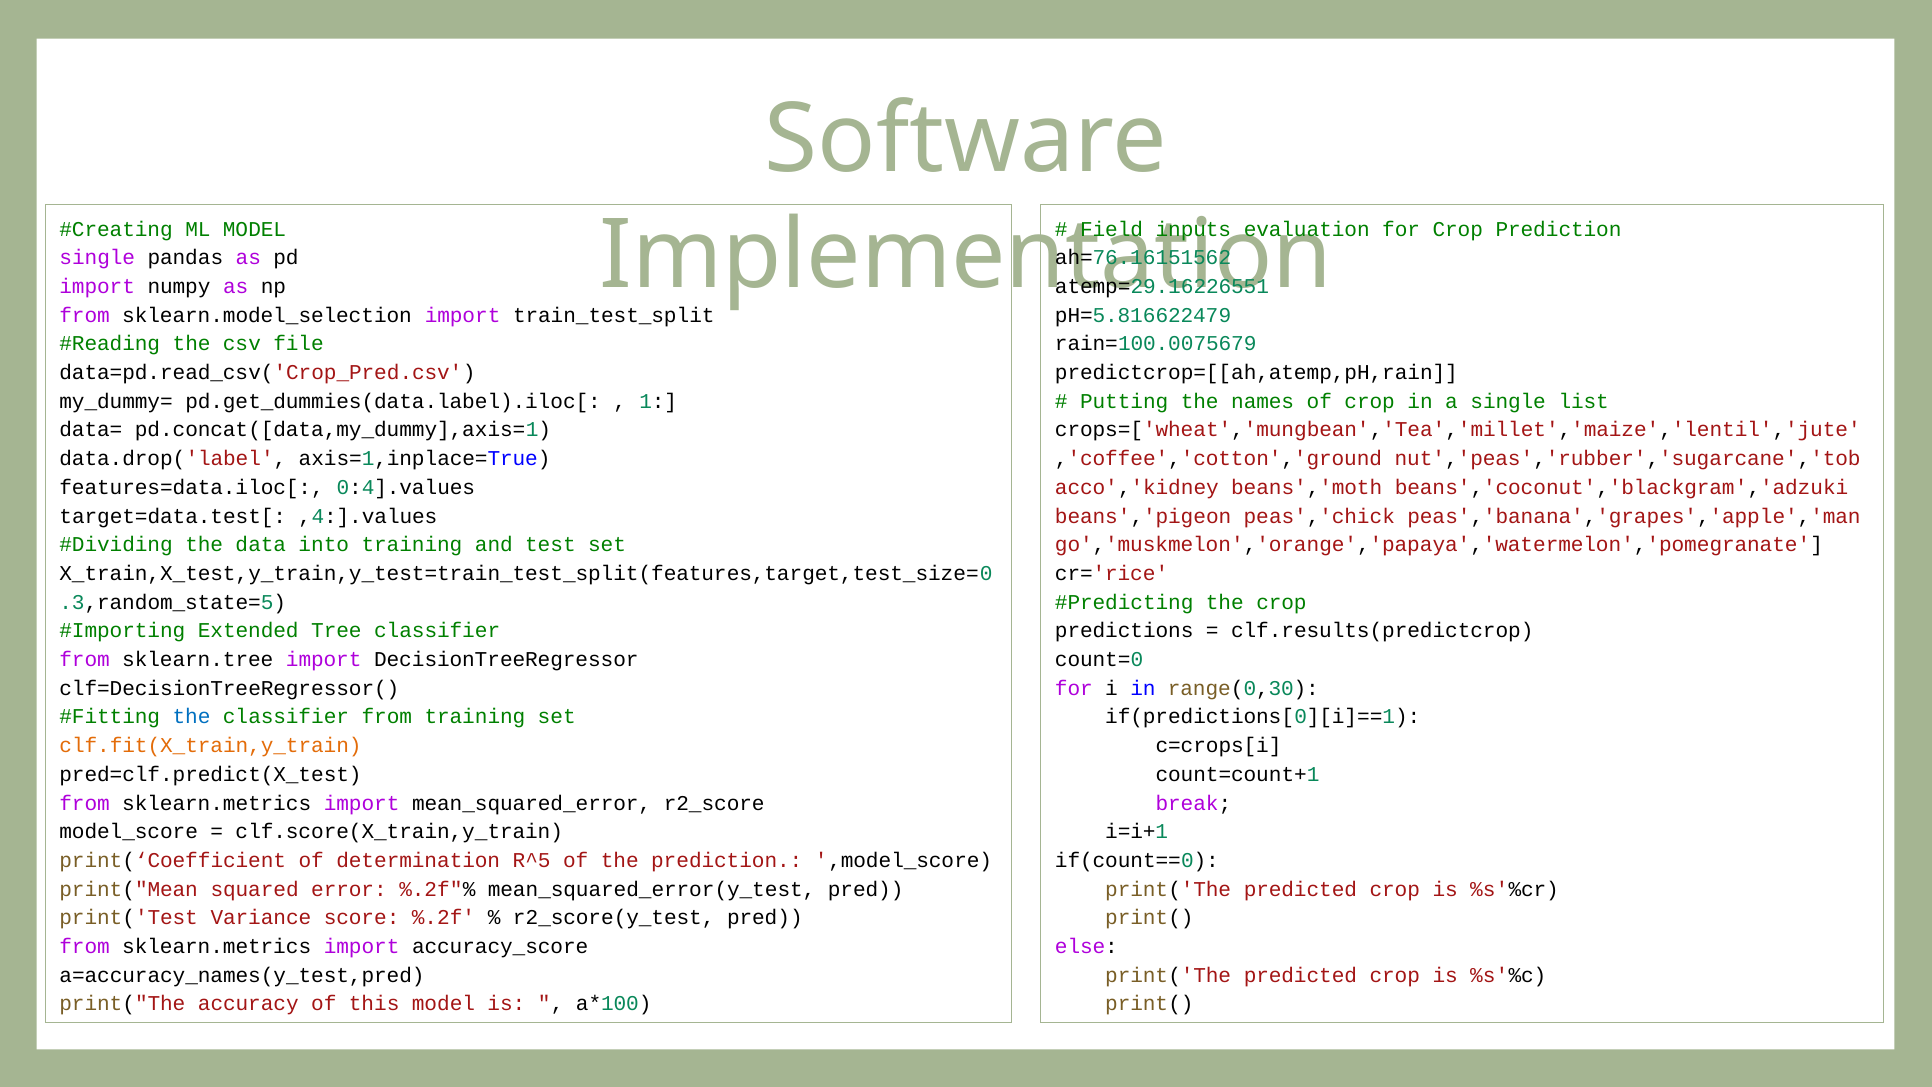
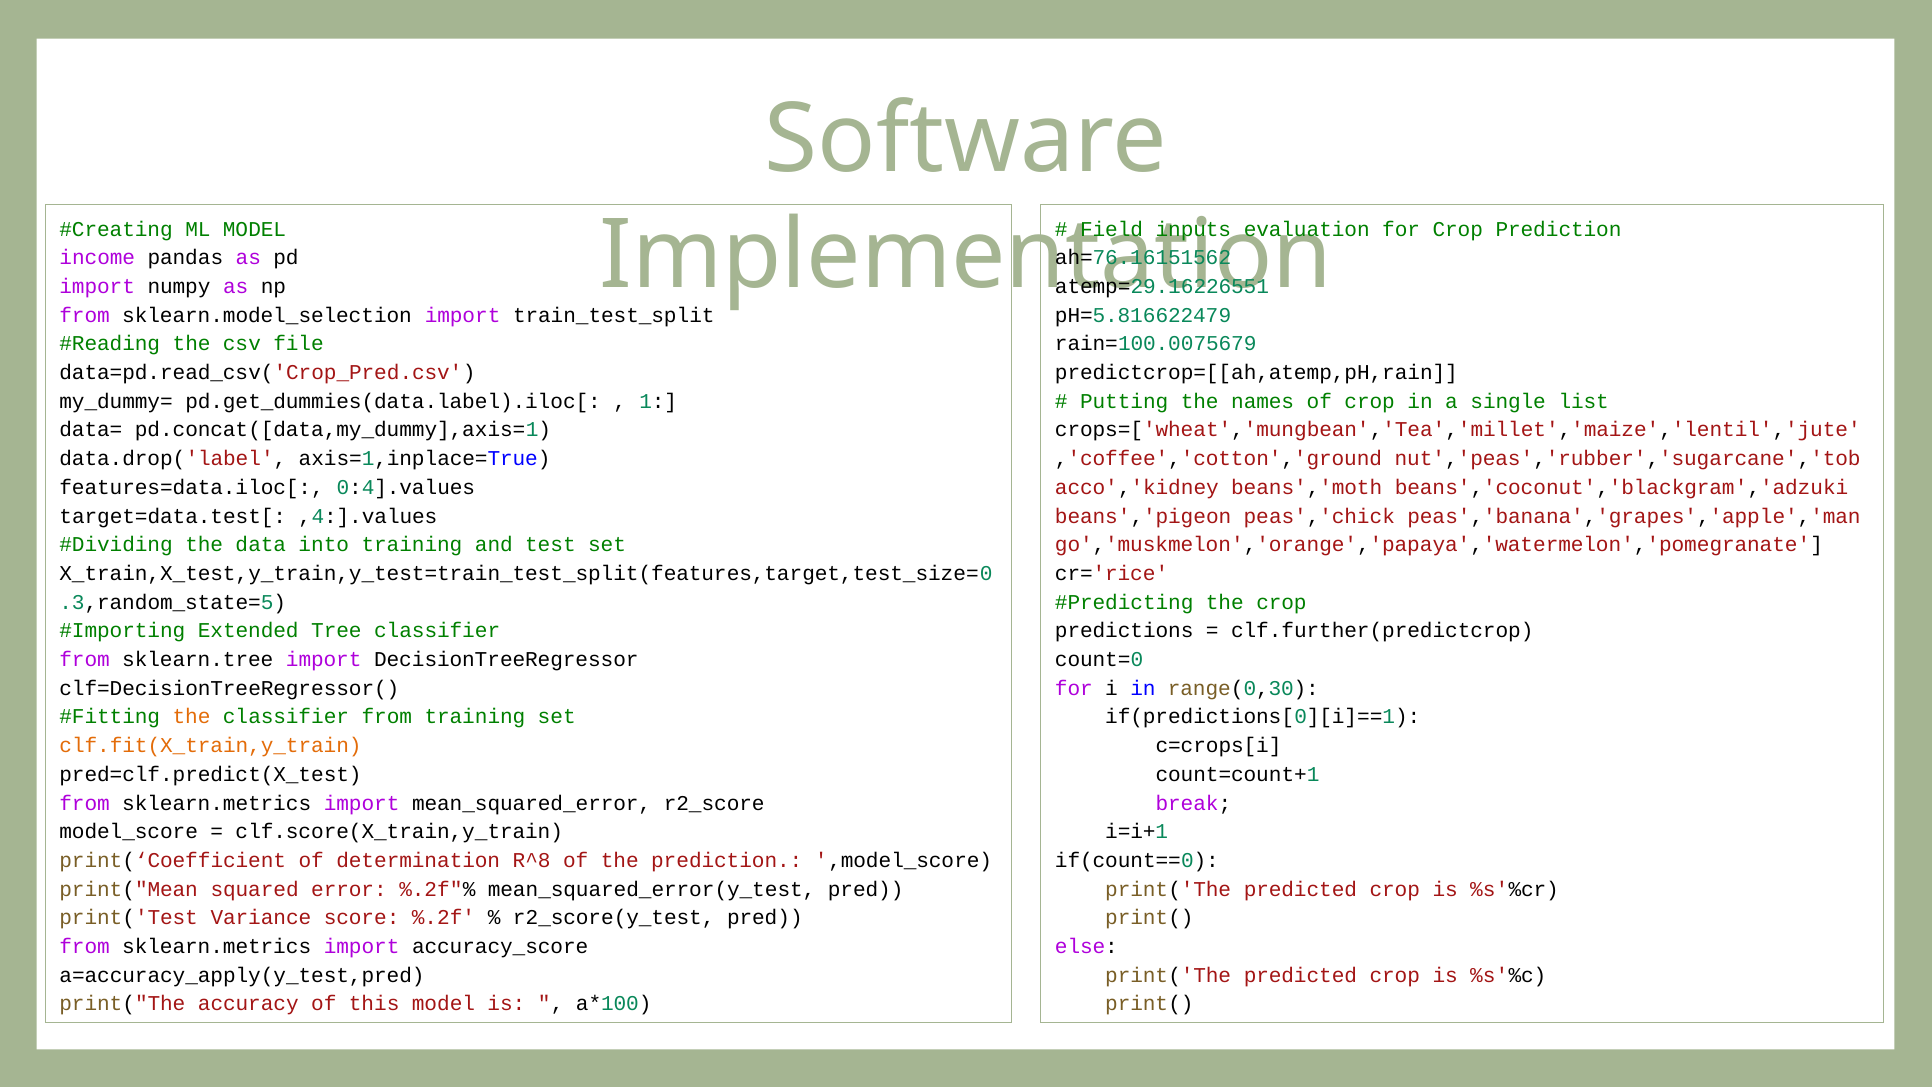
single: single -> income (97, 258)
clf.results(predictcrop: clf.results(predictcrop -> clf.further(predictcrop (1382, 631)
the colour: blue -> orange (192, 717)
R^5: R^5 -> R^8 (532, 860)
a=accuracy_names(y_test,pred: a=accuracy_names(y_test,pred -> a=accuracy_apply(y_test,pred (242, 975)
